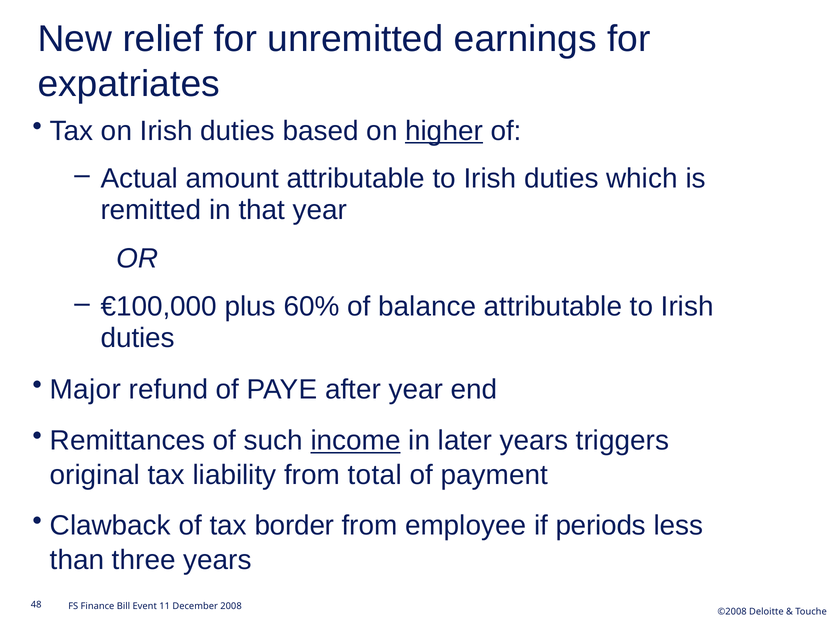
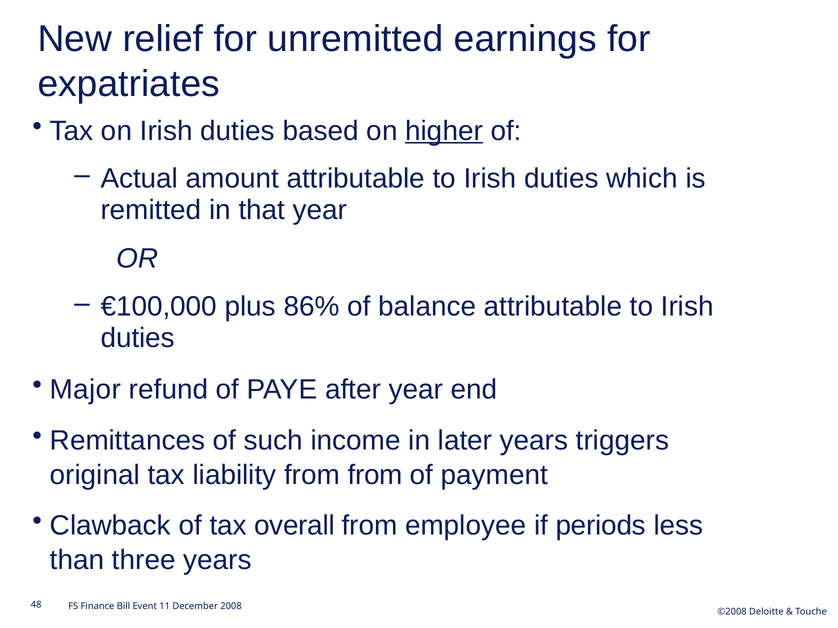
60%: 60% -> 86% (312, 307)
income underline: present -> none (356, 441)
from total: total -> from (375, 475)
border: border -> overall (294, 526)
